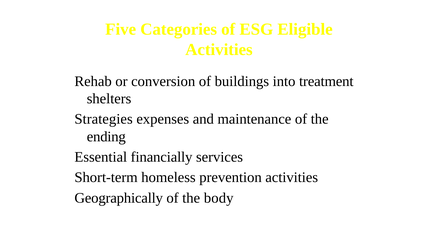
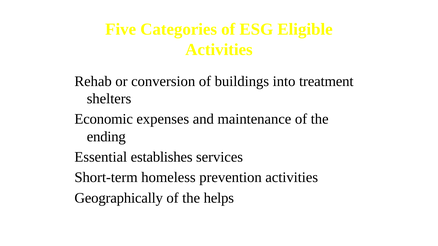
Strategies: Strategies -> Economic (104, 119)
financially: financially -> establishes (162, 157)
body: body -> helps (219, 198)
